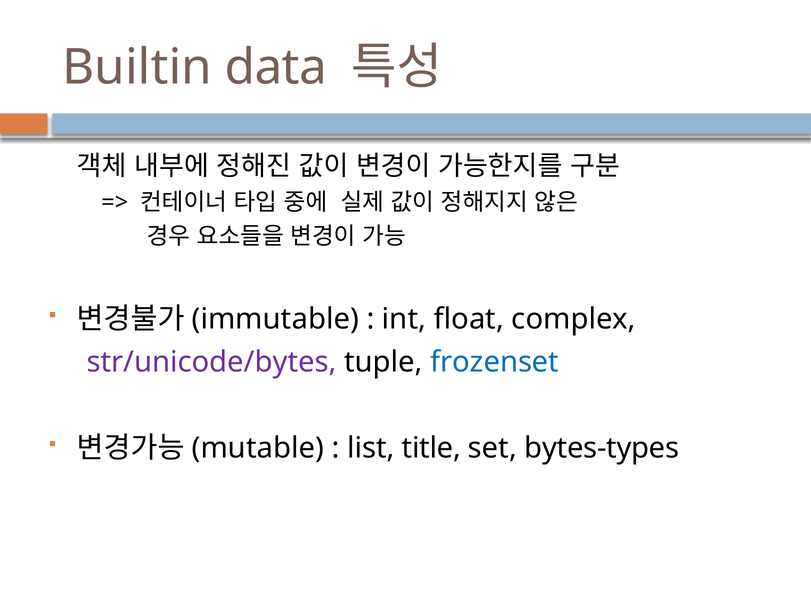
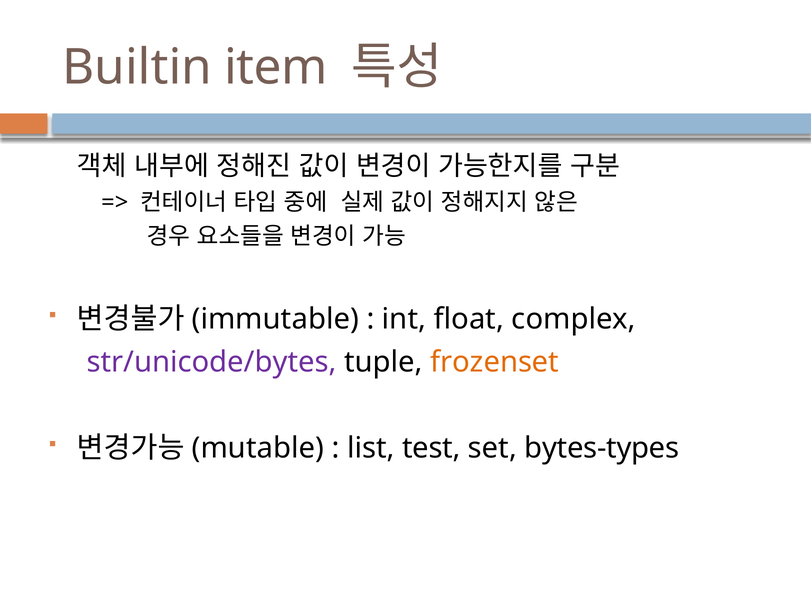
data: data -> item (276, 68)
frozenset colour: blue -> orange (495, 362)
title: title -> test (431, 448)
